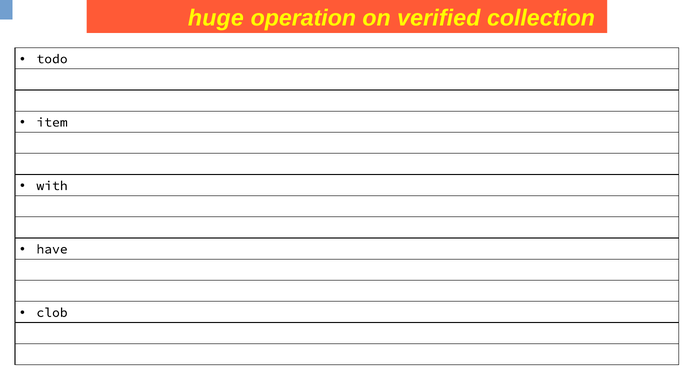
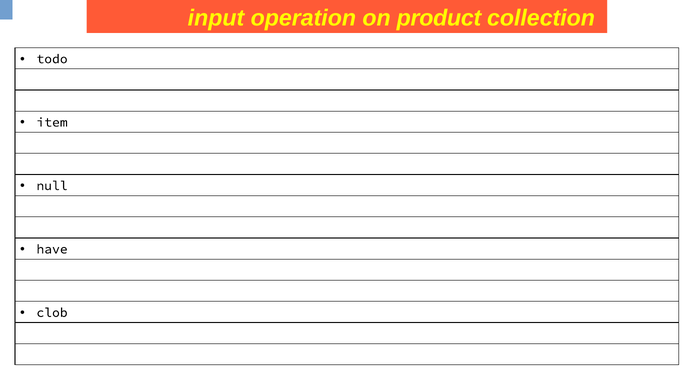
huge: huge -> input (216, 18)
verified: verified -> product (439, 18)
with: with -> null (52, 185)
